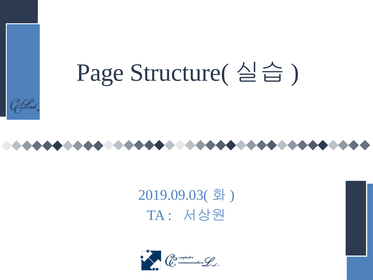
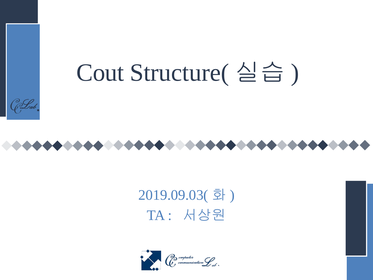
Page: Page -> Cout (100, 73)
